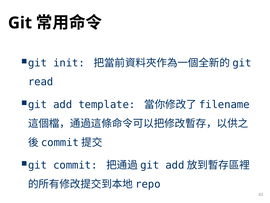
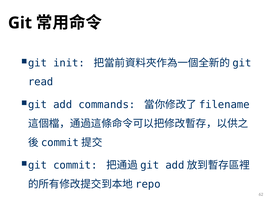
template: template -> commands (107, 104)
